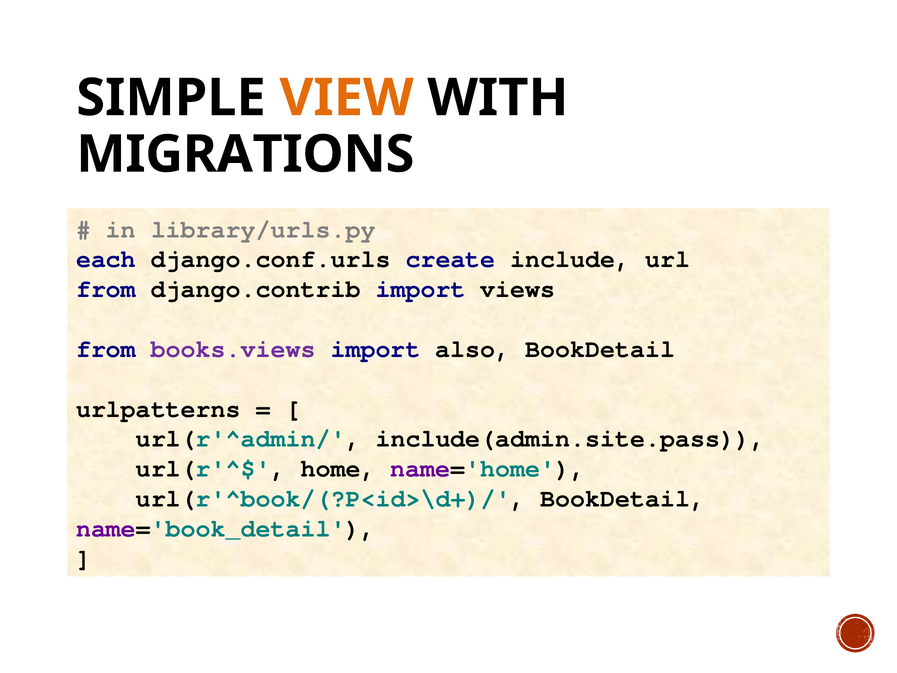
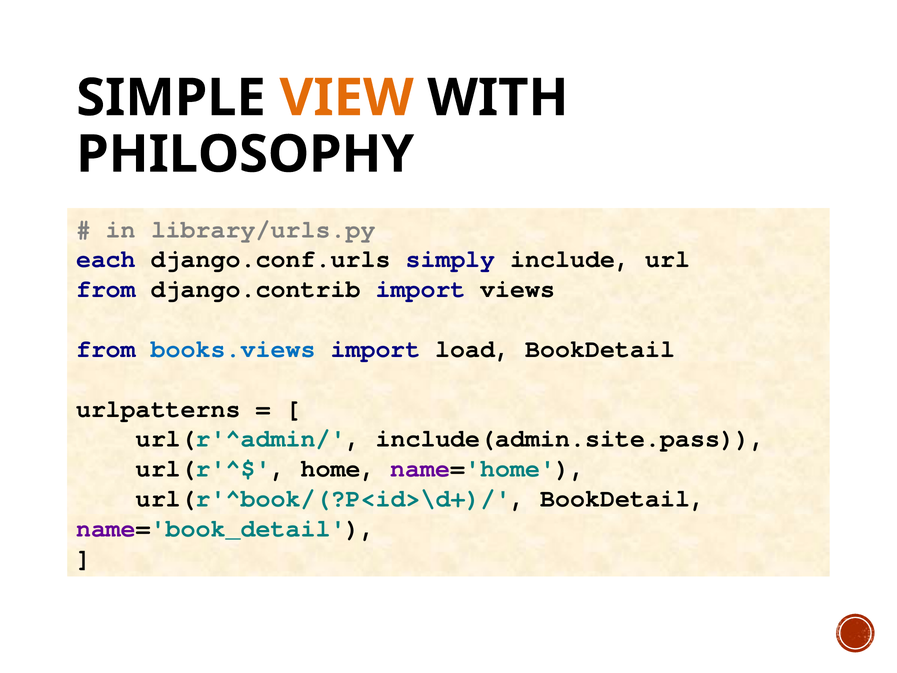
MIGRATIONS: MIGRATIONS -> PHILOSOPHY (245, 154)
create: create -> simply (450, 259)
books.views colour: purple -> blue (233, 349)
also: also -> load (473, 349)
